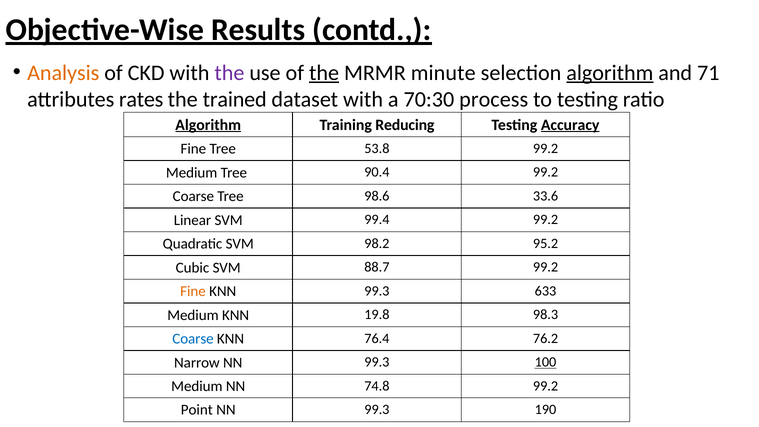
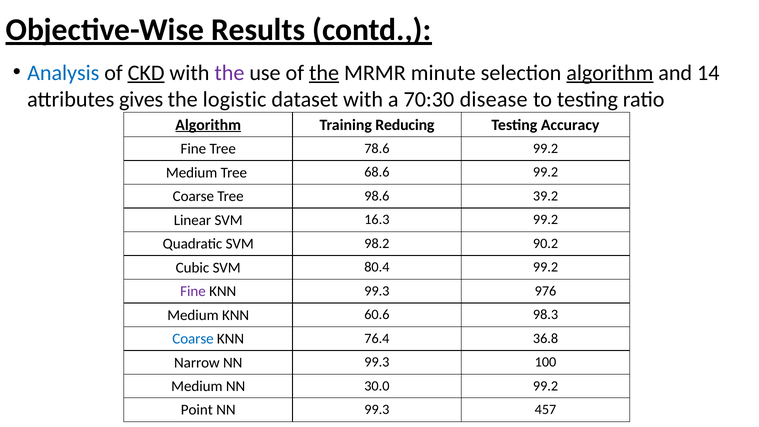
Analysis colour: orange -> blue (63, 73)
CKD underline: none -> present (146, 73)
71: 71 -> 14 (708, 73)
rates: rates -> gives (141, 99)
trained: trained -> logistic (235, 99)
process: process -> disease (494, 99)
Accuracy underline: present -> none (570, 125)
53.8: 53.8 -> 78.6 (377, 148)
90.4: 90.4 -> 68.6 (377, 172)
33.6: 33.6 -> 39.2 (546, 196)
99.4: 99.4 -> 16.3 (377, 220)
95.2: 95.2 -> 90.2 (546, 243)
88.7: 88.7 -> 80.4 (377, 267)
Fine colour: orange -> purple (193, 291)
633: 633 -> 976 (546, 291)
19.8: 19.8 -> 60.6 (377, 315)
76.2: 76.2 -> 36.8 (546, 338)
100 underline: present -> none (546, 362)
74.8: 74.8 -> 30.0 (377, 386)
190: 190 -> 457 (546, 410)
